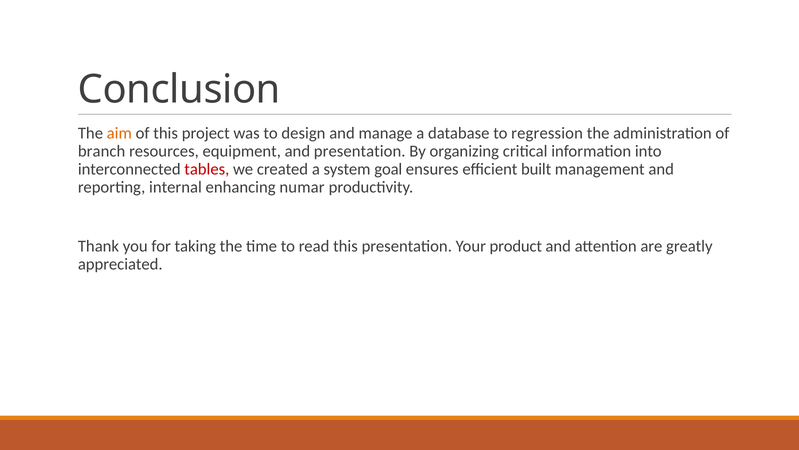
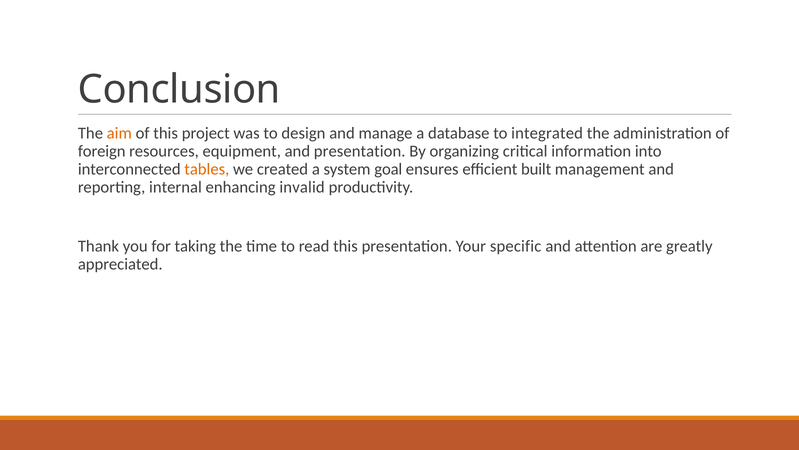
regression: regression -> integrated (547, 133)
branch: branch -> foreign (102, 151)
tables colour: red -> orange (207, 169)
numar: numar -> invalid (302, 187)
product: product -> specific (516, 246)
